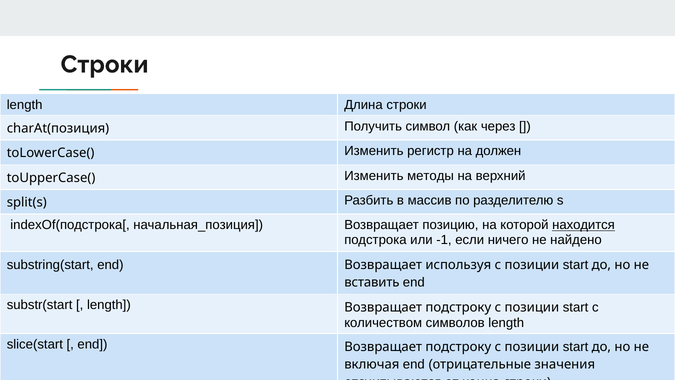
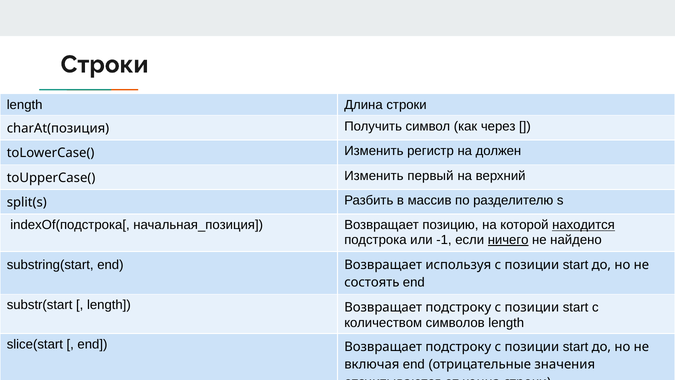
методы: методы -> первый (430, 176)
ничего underline: none -> present (508, 240)
вставить: вставить -> состоять (372, 282)
